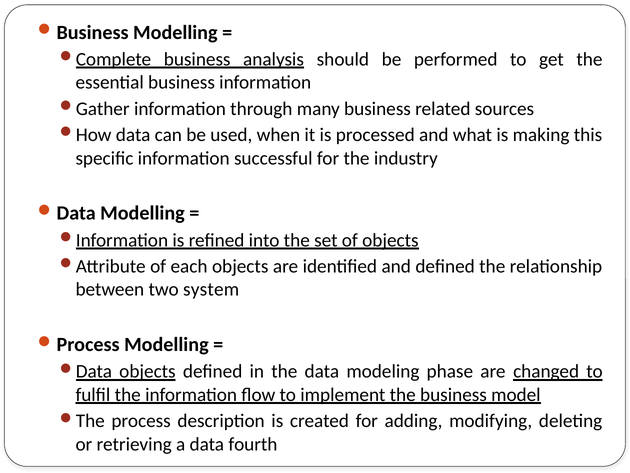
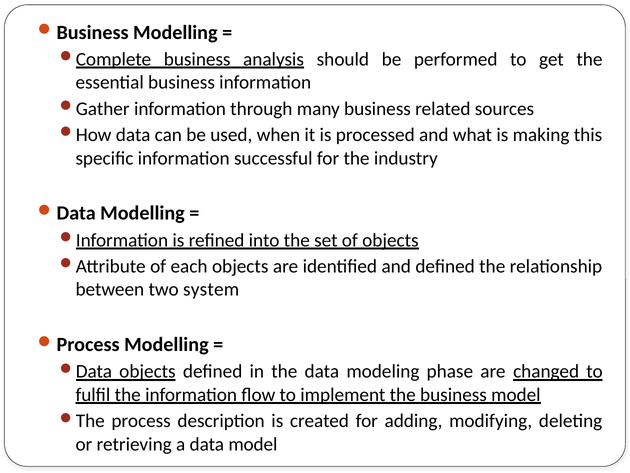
data fourth: fourth -> model (253, 444)
